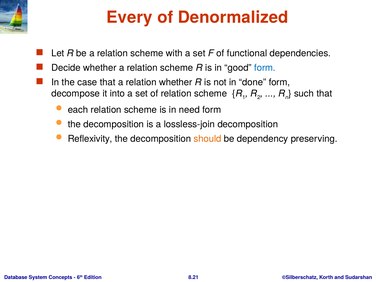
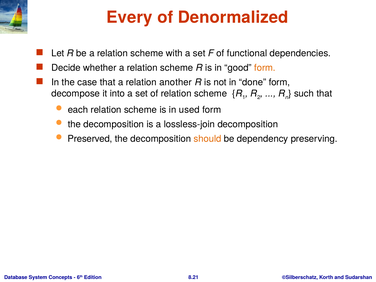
form colour: blue -> orange (265, 68)
relation whether: whether -> another (176, 82)
need: need -> used (189, 110)
Reflexivity: Reflexivity -> Preserved (90, 139)
